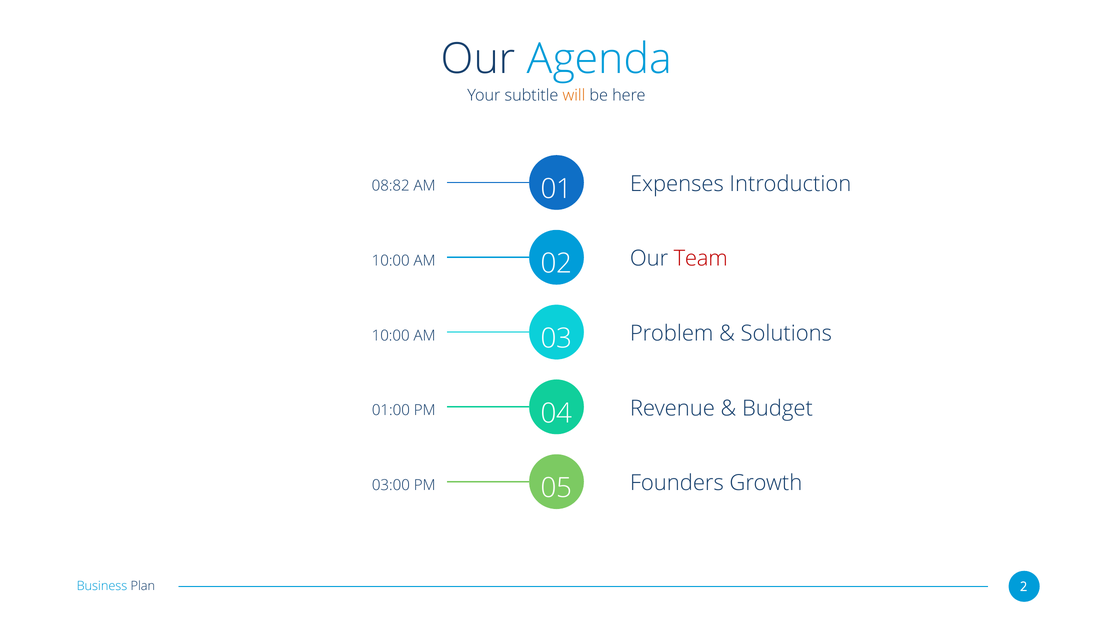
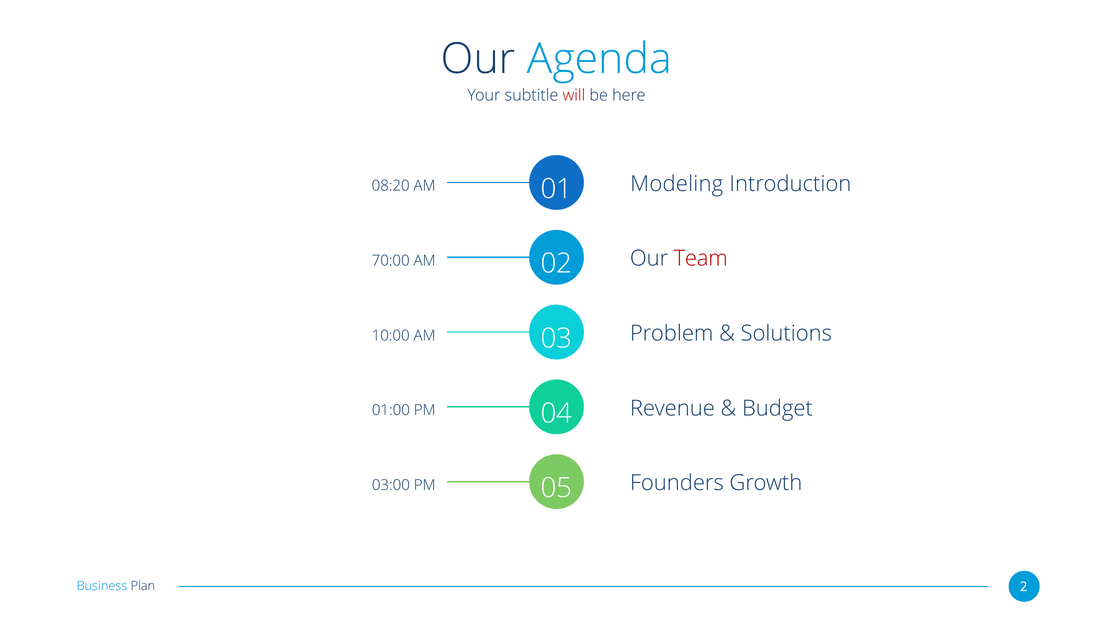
will colour: orange -> red (574, 96)
08:82: 08:82 -> 08:20 (391, 186)
Expenses: Expenses -> Modeling (677, 184)
10:00: 10:00 -> 70:00 (391, 261)
